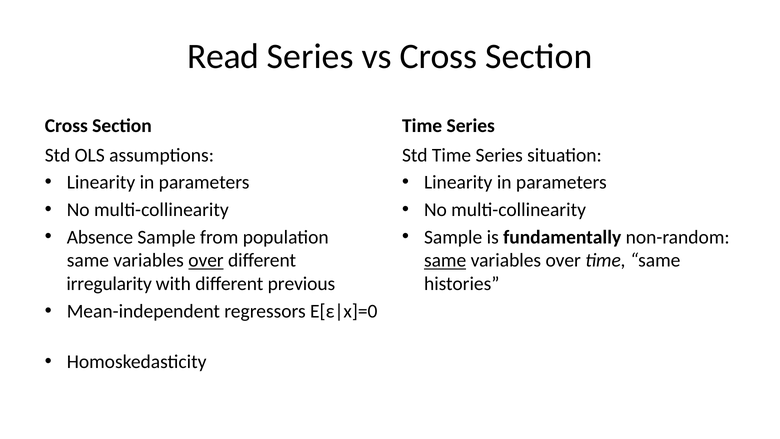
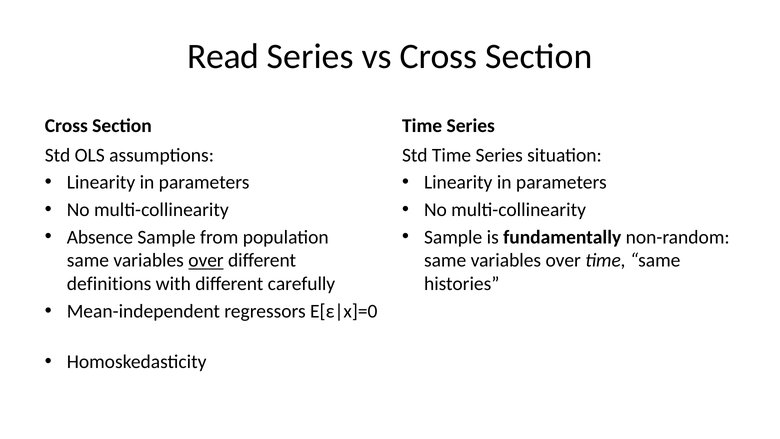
same underline: present -> none (445, 260)
irregularity: irregularity -> definitions (109, 284)
previous: previous -> carefully (301, 284)
